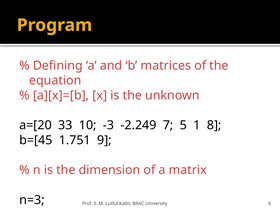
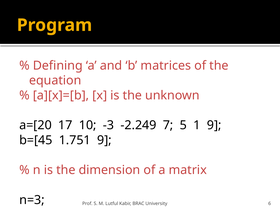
33: 33 -> 17 (65, 125)
1 8: 8 -> 9 (214, 125)
